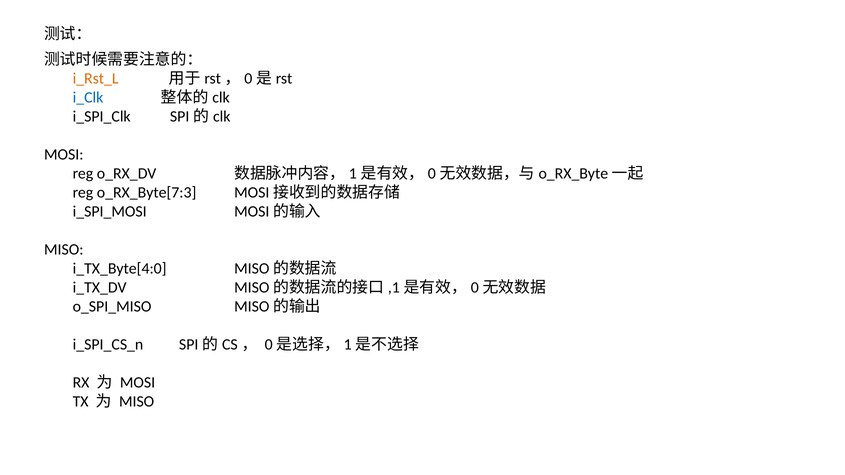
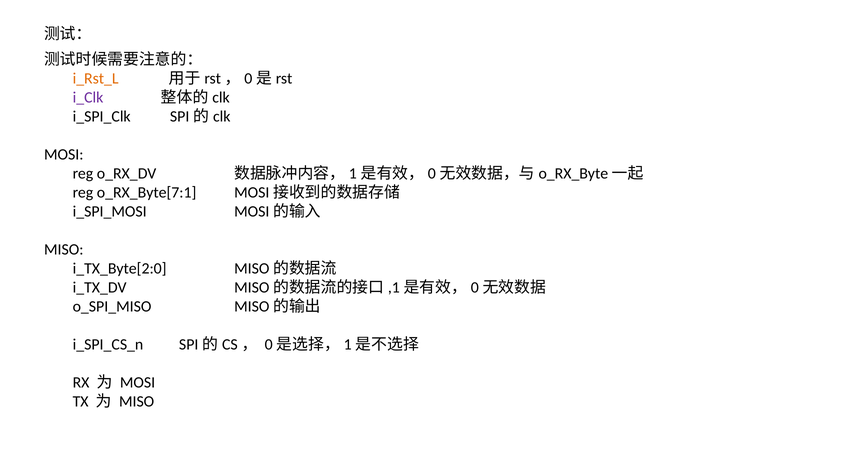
i_Clk colour: blue -> purple (88, 98)
o_RX_Byte[7:3: o_RX_Byte[7:3 -> o_RX_Byte[7:1 (147, 193)
i_TX_Byte[4:0: i_TX_Byte[4:0 -> i_TX_Byte[2:0 (120, 269)
